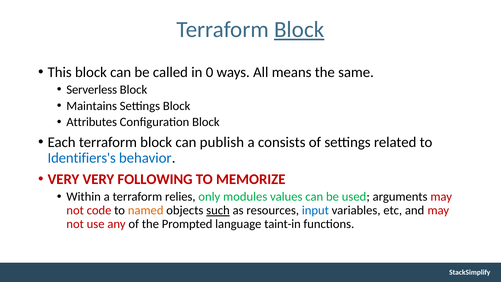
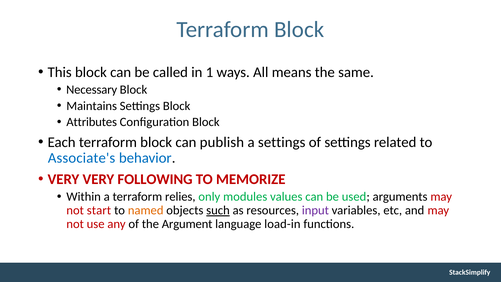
Block underline: present -> none (299, 30)
0: 0 -> 1 (209, 72)
Serverless: Serverless -> Necessary (92, 90)
a consists: consists -> settings (282, 142)
Identifiers's: Identifiers's -> Associate's (82, 158)
code: code -> start (99, 210)
input colour: blue -> purple (315, 210)
Prompted: Prompted -> Argument (187, 224)
taint-in: taint-in -> load-in (282, 224)
